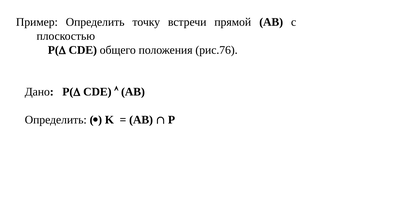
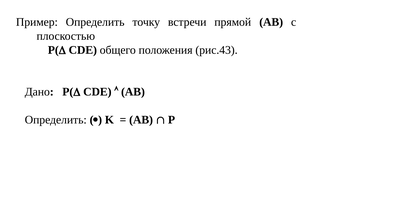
рис.76: рис.76 -> рис.43 (217, 50)
